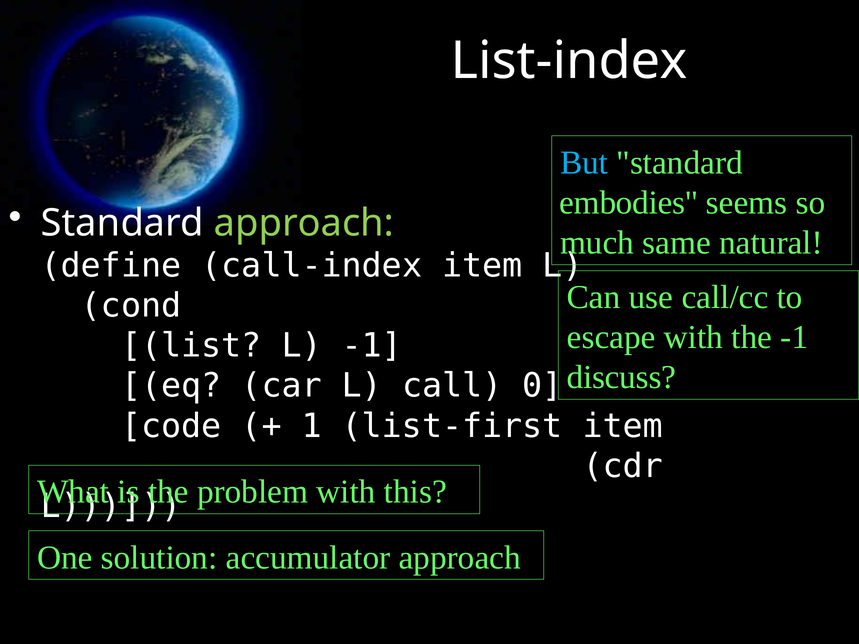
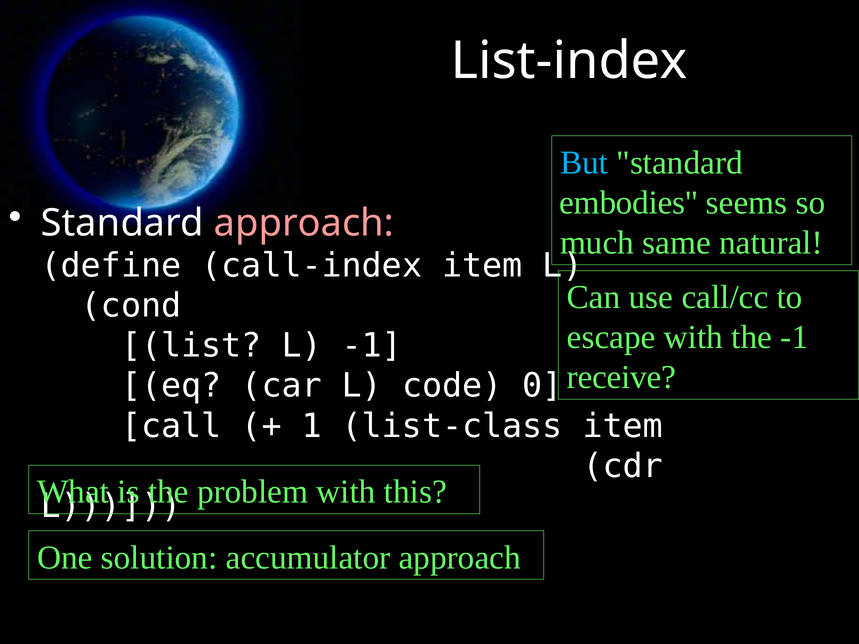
approach colour: light green -> pink (304, 223)
discuss: discuss -> receive (621, 378)
call: call -> code (452, 386)
code: code -> call (171, 426)
list-first: list-first -> list-class (452, 426)
